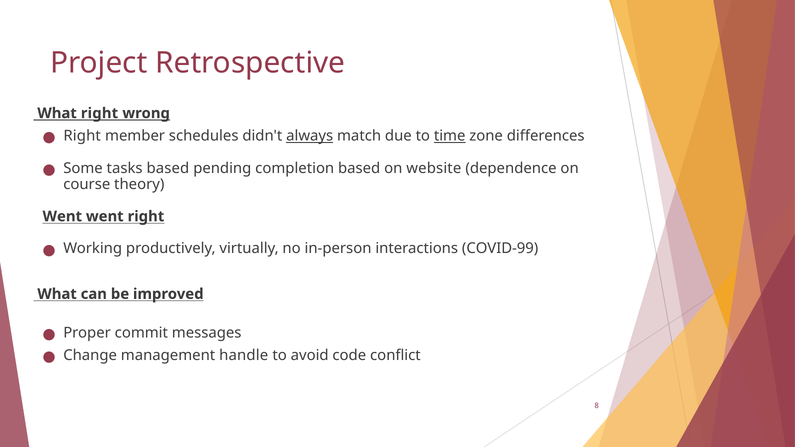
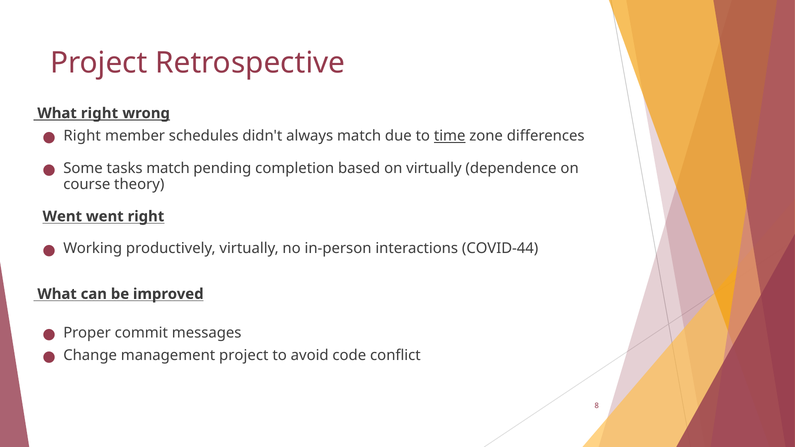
always underline: present -> none (310, 136)
tasks based: based -> match (168, 168)
on website: website -> virtually (434, 168)
COVID-99: COVID-99 -> COVID-44 (500, 249)
management handle: handle -> project (244, 356)
